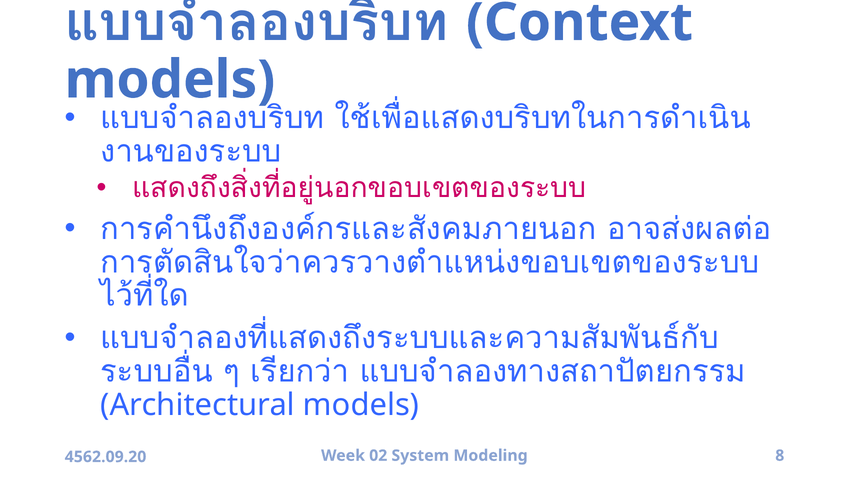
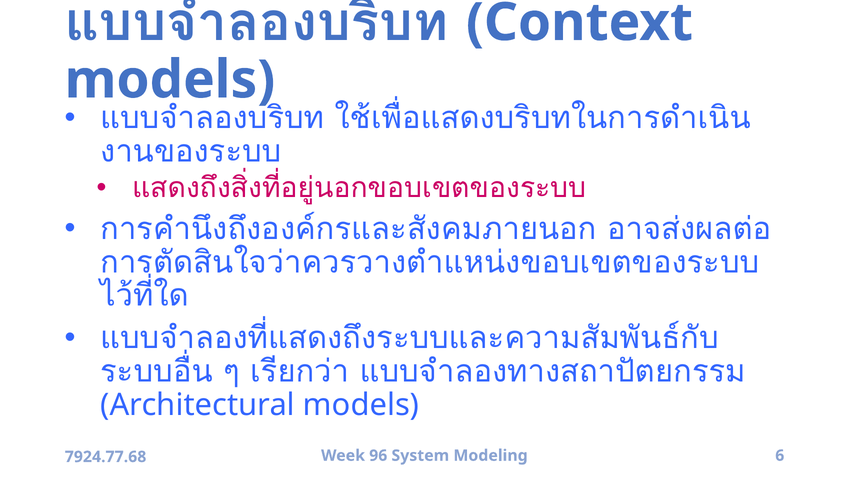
02: 02 -> 96 (378, 455)
8: 8 -> 6 (780, 455)
4562.09.20: 4562.09.20 -> 7924.77.68 (106, 456)
